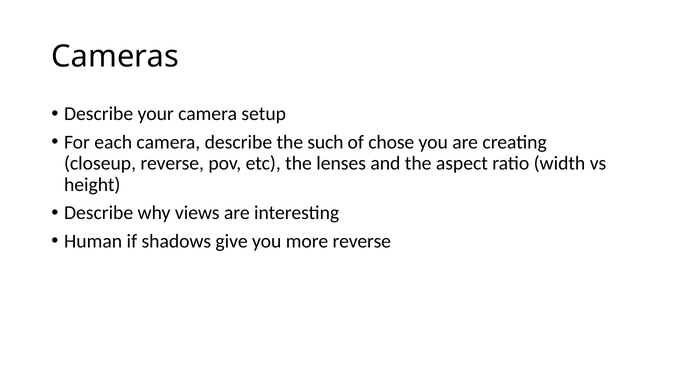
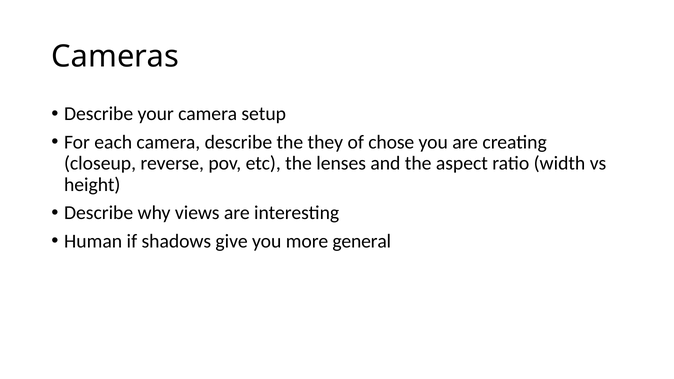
such: such -> they (325, 142)
more reverse: reverse -> general (362, 241)
